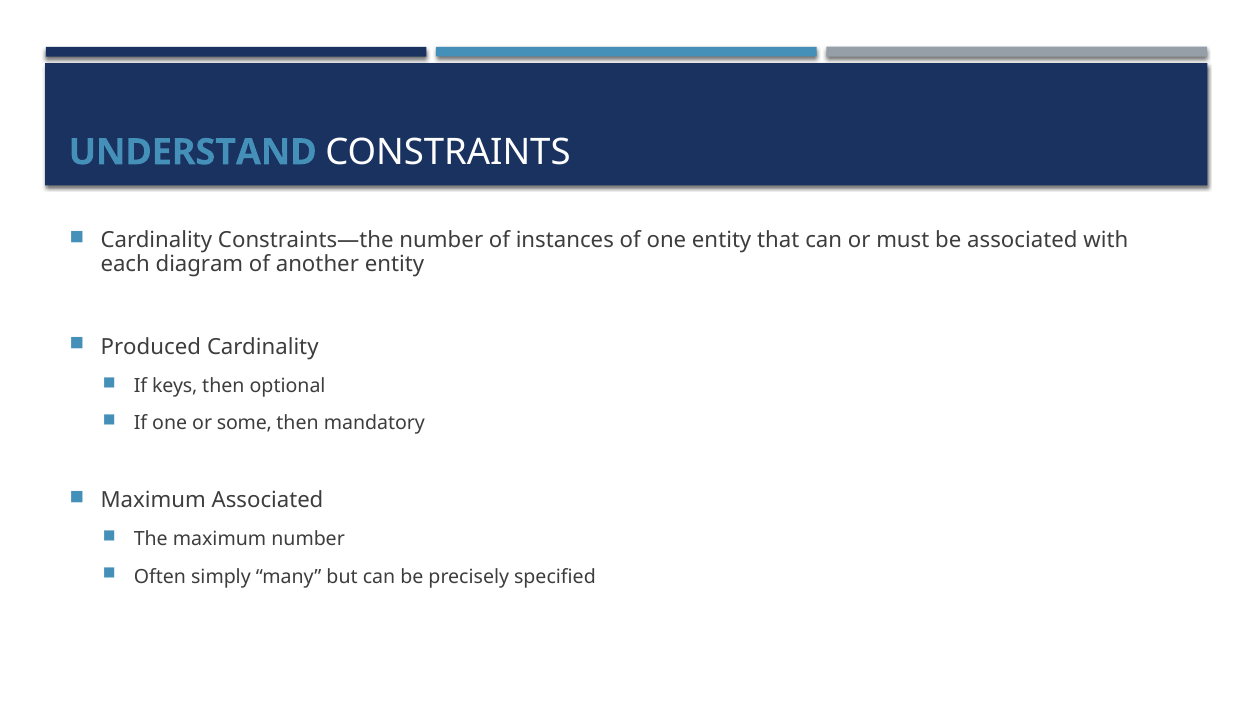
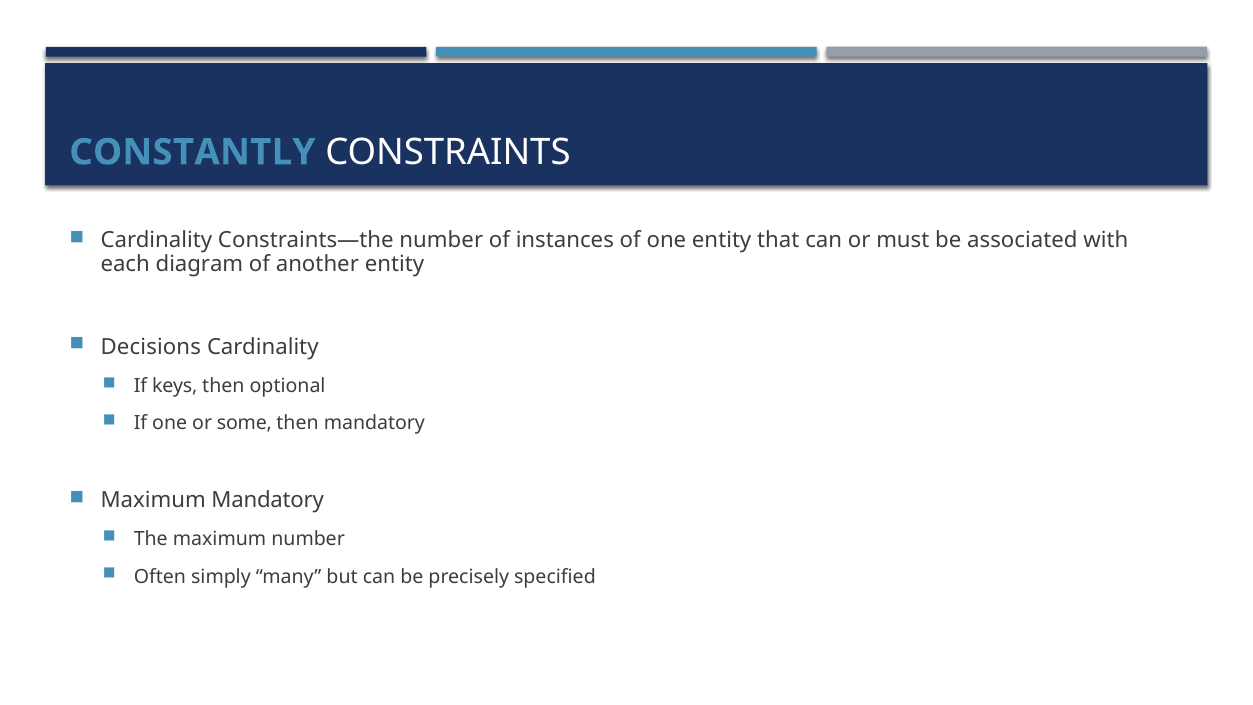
UNDERSTAND: UNDERSTAND -> CONSTANTLY (192, 152)
Produced: Produced -> Decisions (151, 347)
Maximum Associated: Associated -> Mandatory (268, 500)
